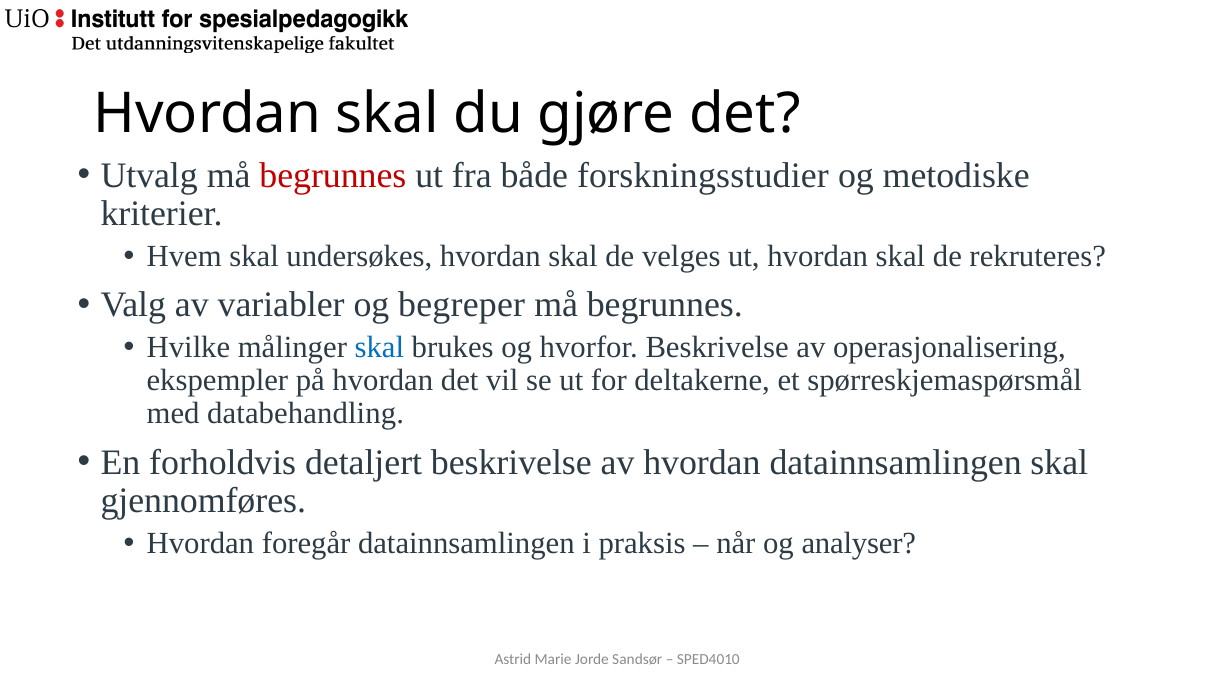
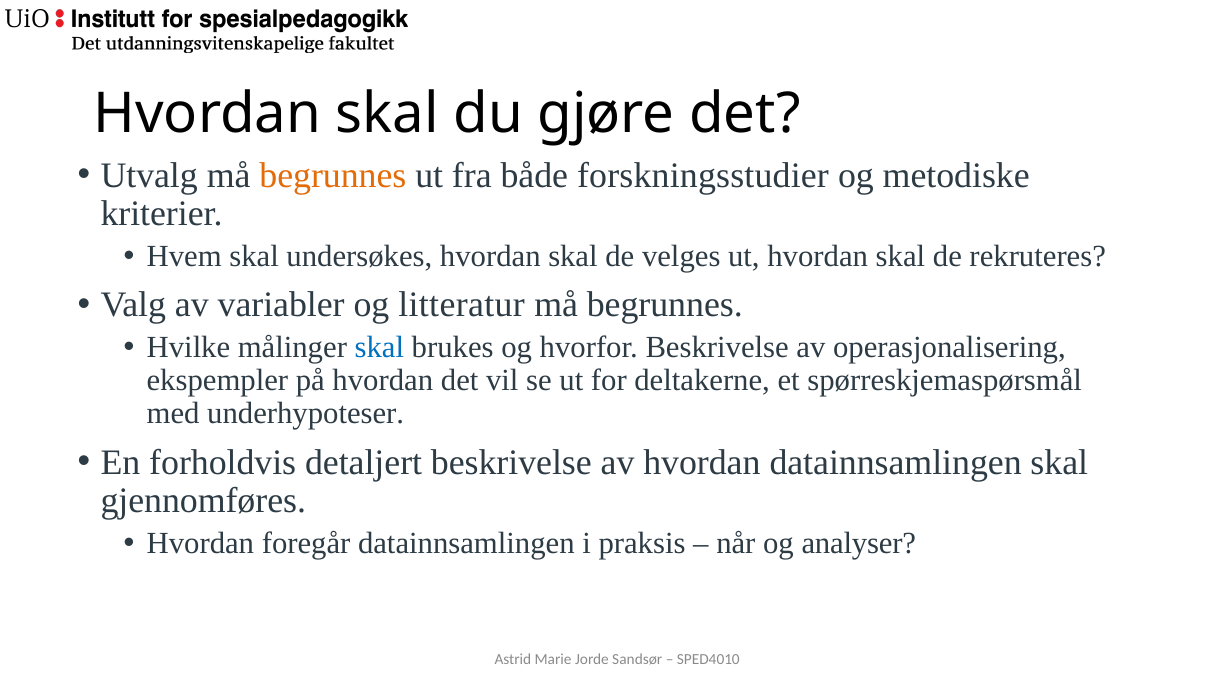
begrunnes colour: red -> orange (333, 176)
begreper: begreper -> litteratur (462, 305)
databehandling: databehandling -> underhypoteser (306, 414)
